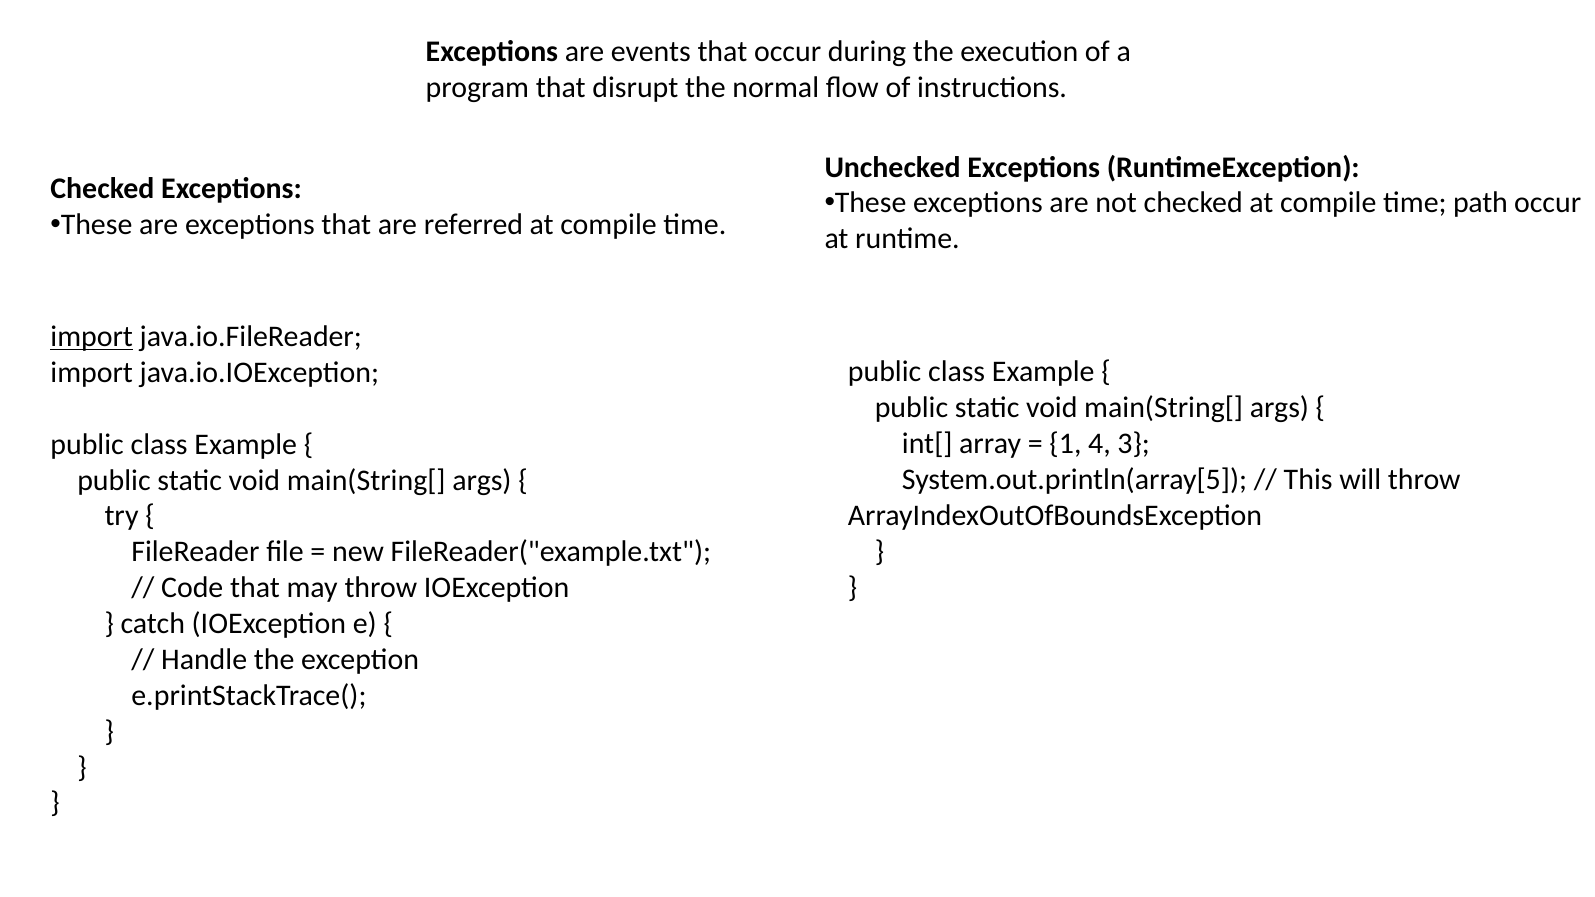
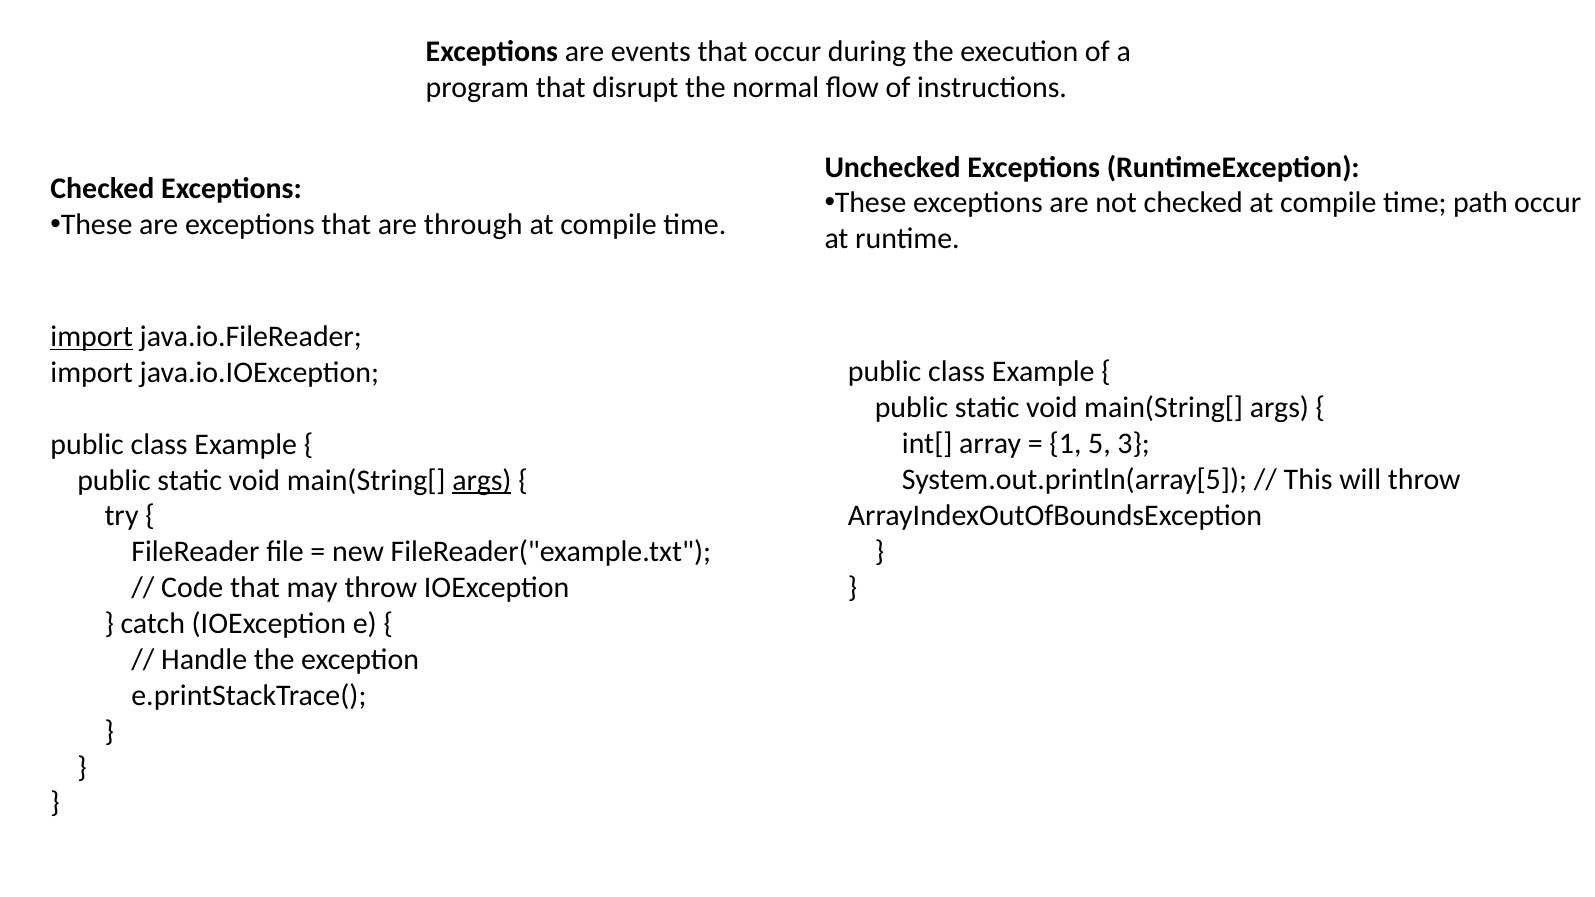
referred: referred -> through (473, 225)
4: 4 -> 5 (1099, 444)
args underline: none -> present (482, 480)
